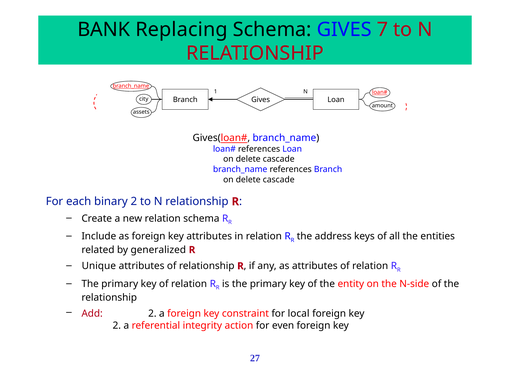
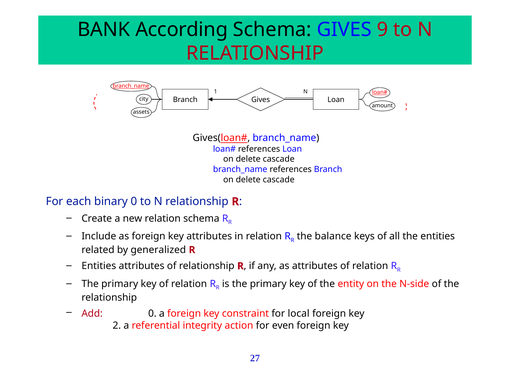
Replacing: Replacing -> According (182, 29)
7: 7 -> 9 (382, 29)
binary 2: 2 -> 0 (134, 201)
address: address -> balance (333, 236)
Unique: Unique -> Entities (99, 266)
Add 2: 2 -> 0 (152, 313)
